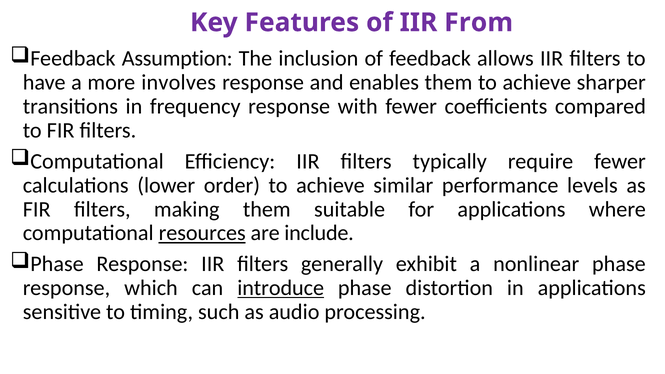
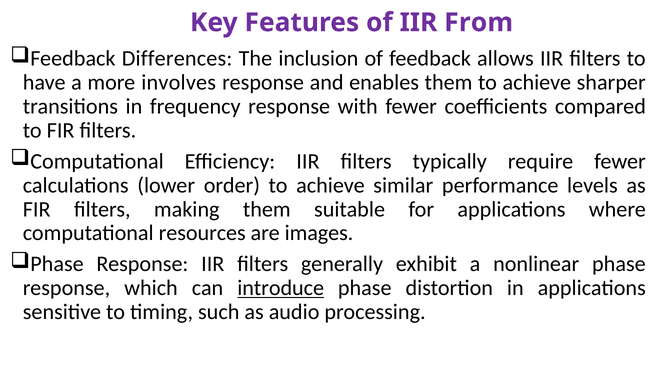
Assumption: Assumption -> Differences (177, 59)
resources underline: present -> none (202, 233)
include: include -> images (319, 233)
